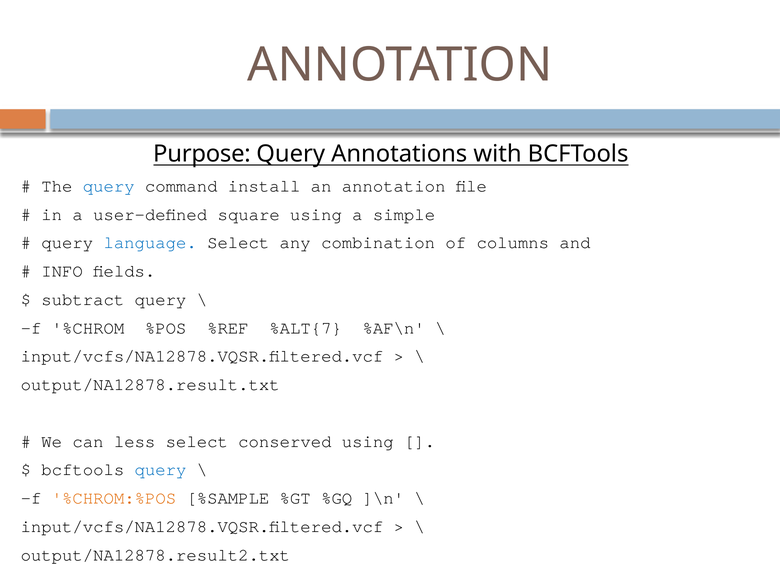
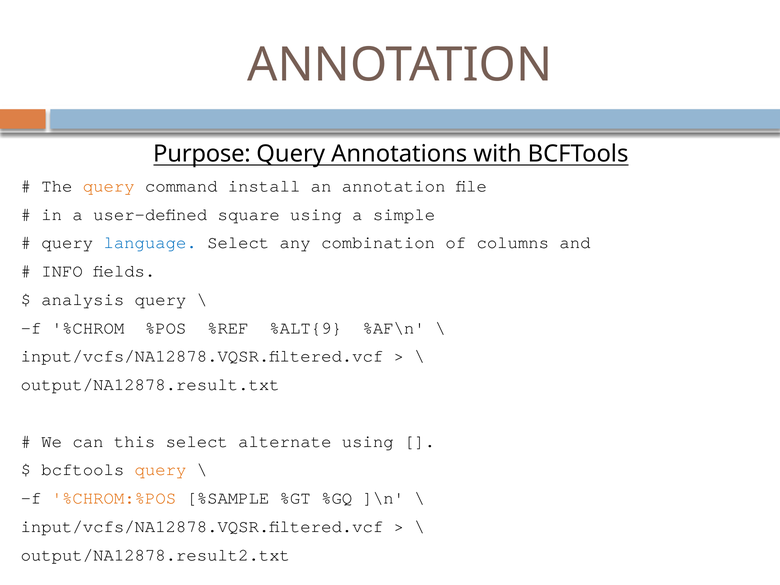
query colour: blue -> orange (109, 186)
subtract: subtract -> analysis (83, 299)
%ALT{7: %ALT{7 -> %ALT{9 (306, 328)
less: less -> this (135, 441)
conserved: conserved -> alternate (285, 441)
query colour: blue -> orange (160, 470)
